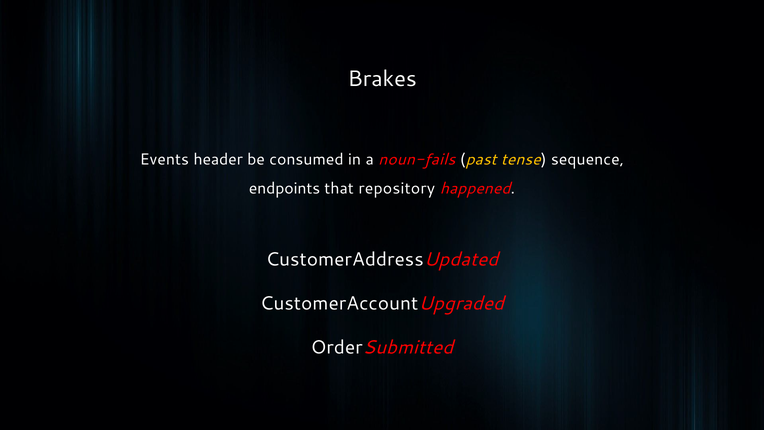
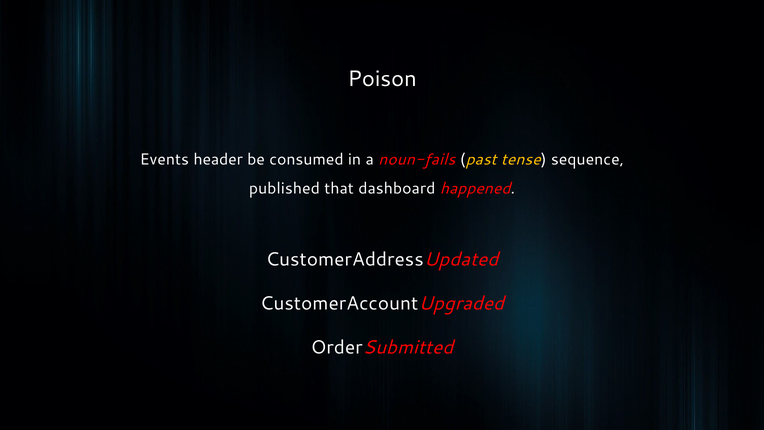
Brakes: Brakes -> Poison (382, 79)
endpoints: endpoints -> published (284, 188)
repository: repository -> dashboard (397, 188)
